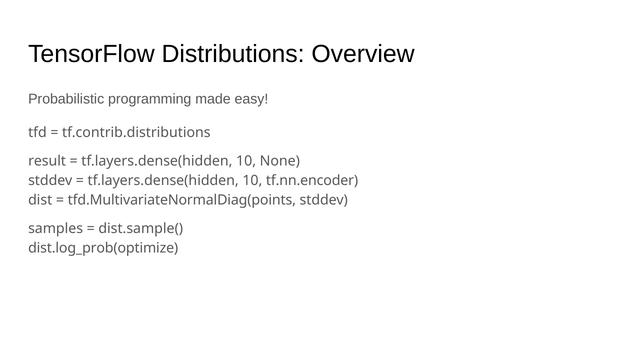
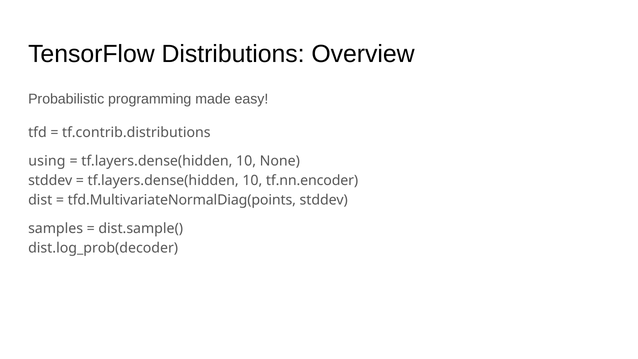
result: result -> using (47, 161)
dist.log_prob(optimize: dist.log_prob(optimize -> dist.log_prob(decoder (103, 248)
